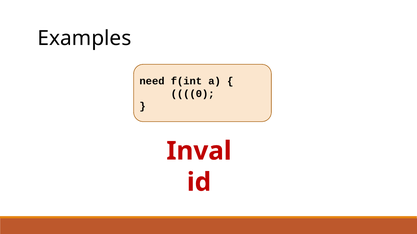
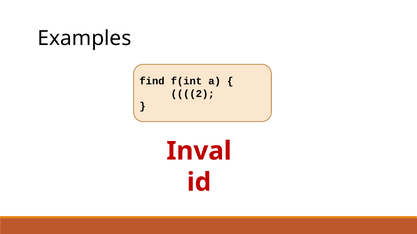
need: need -> find (152, 81)
0: 0 -> 2 (193, 94)
